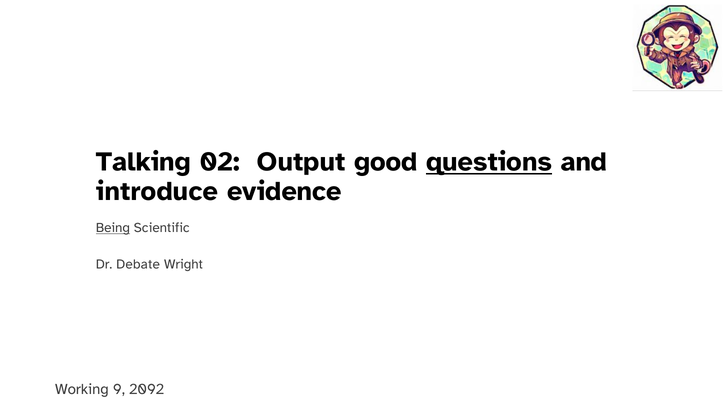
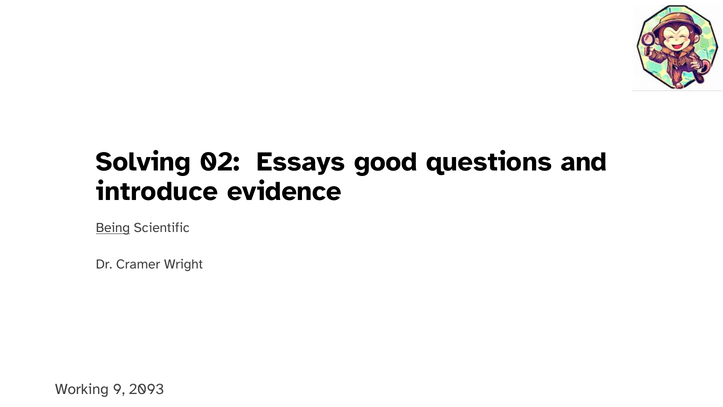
Talking: Talking -> Solving (143, 162)
Output: Output -> Essays (301, 162)
questions underline: present -> none (489, 162)
Debate: Debate -> Cramer (138, 264)
2092: 2092 -> 2093 (147, 389)
